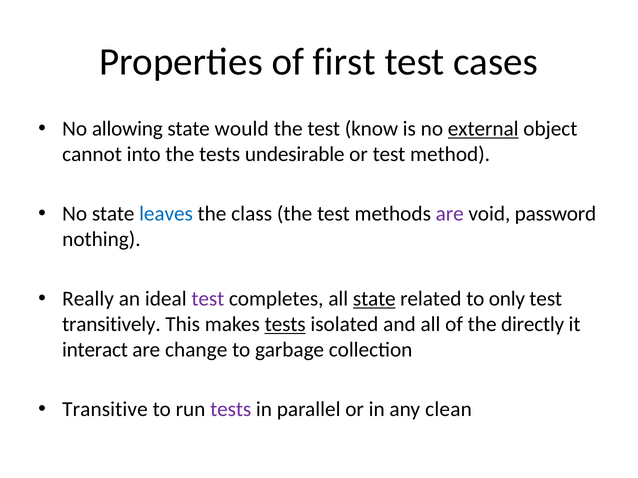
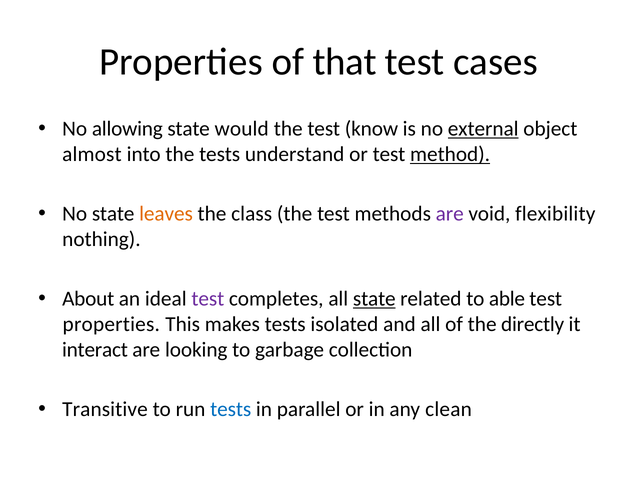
first: first -> that (345, 62)
cannot: cannot -> almost (92, 155)
undesirable: undesirable -> understand (295, 155)
method underline: none -> present (450, 155)
leaves colour: blue -> orange (166, 214)
password: password -> flexibility (555, 214)
Really: Really -> About (88, 299)
only: only -> able (507, 299)
transitively: transitively -> properties (111, 325)
tests underline: present -> none (285, 325)
change: change -> looking (196, 350)
tests colour: purple -> blue (231, 410)
